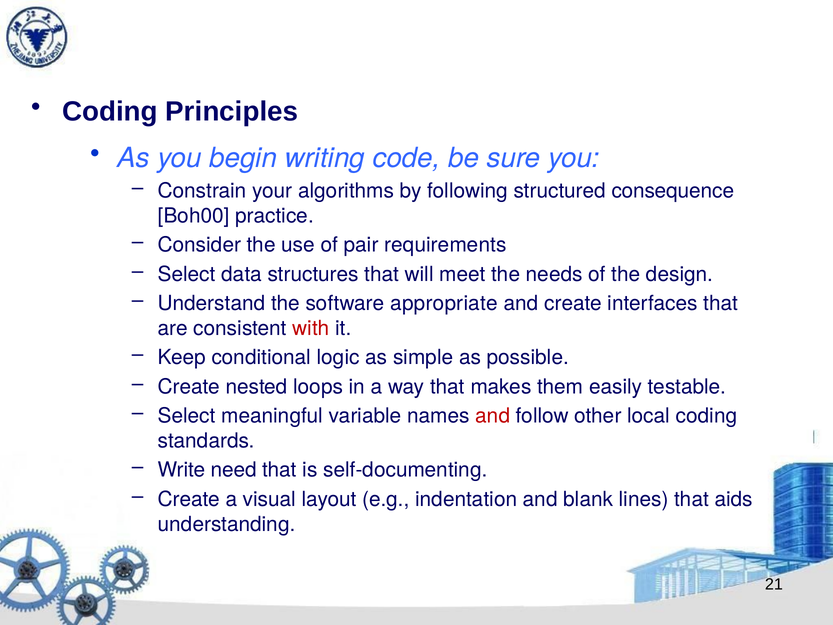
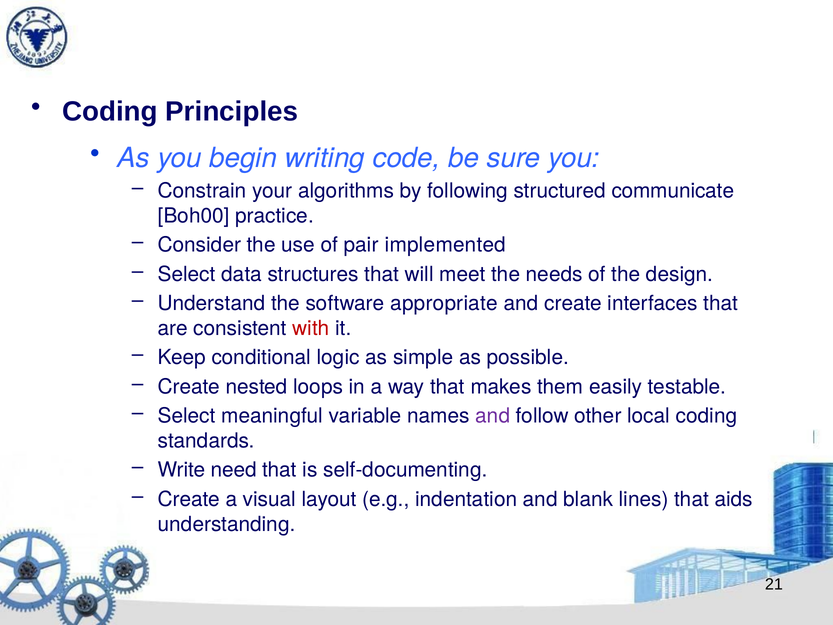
consequence: consequence -> communicate (673, 191)
requirements: requirements -> implemented (445, 245)
and colour: red -> purple (493, 416)
